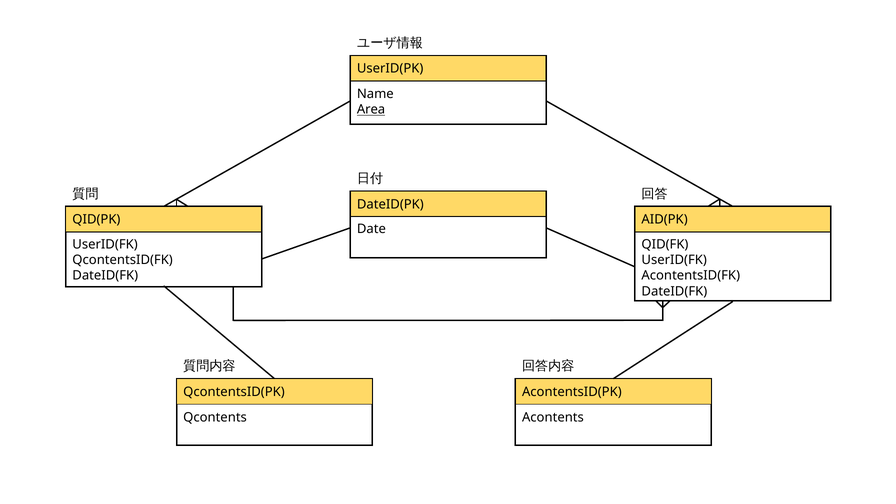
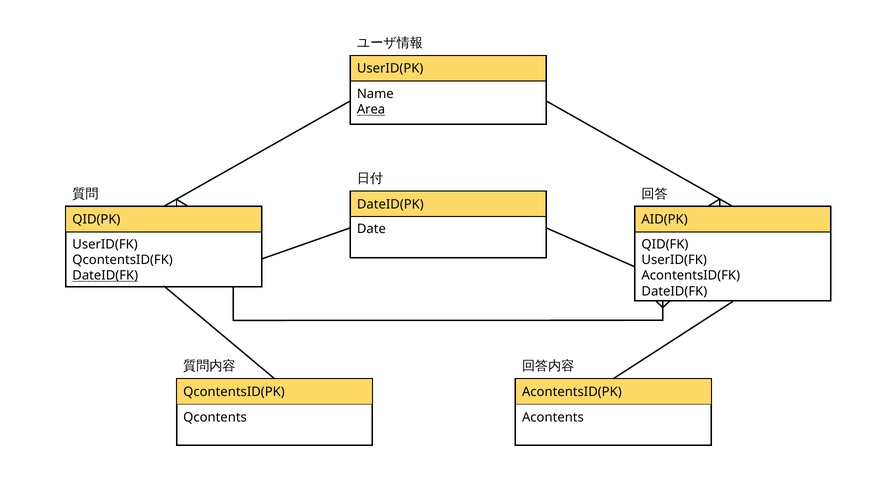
DateID(FK underline: none -> present (105, 276)
